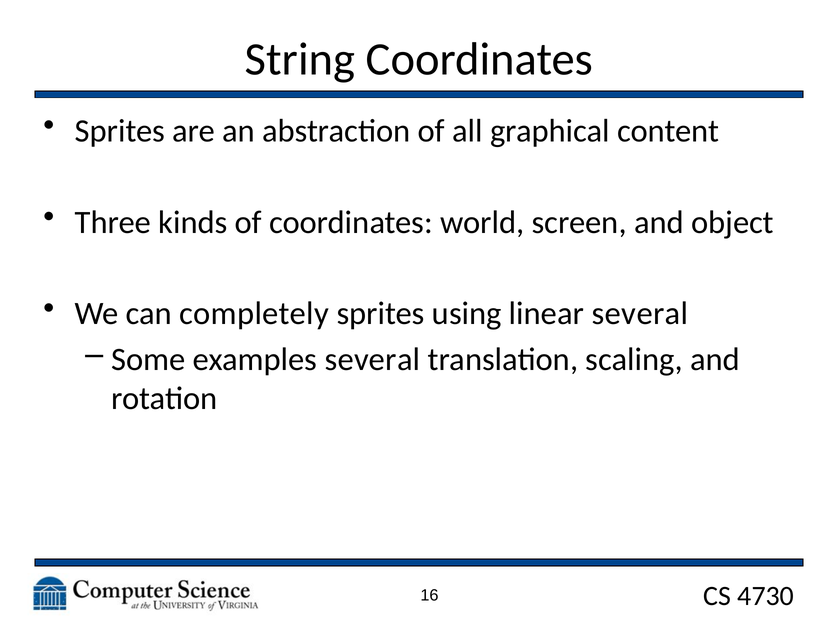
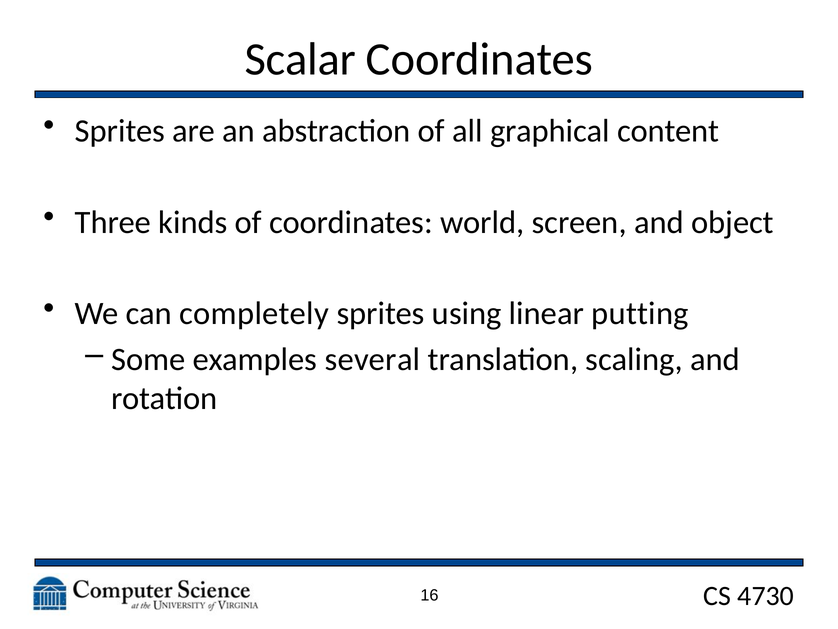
String: String -> Scalar (300, 59)
linear several: several -> putting (640, 313)
